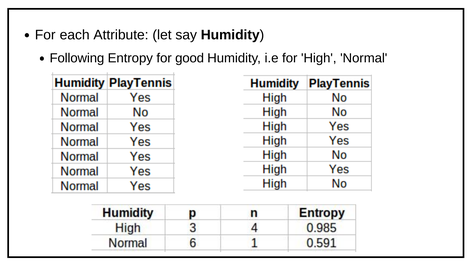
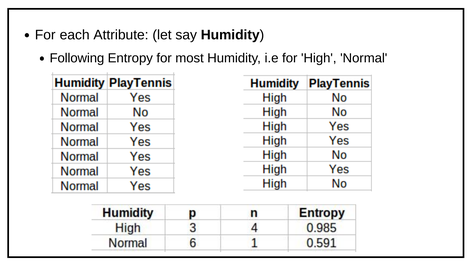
good: good -> most (190, 58)
